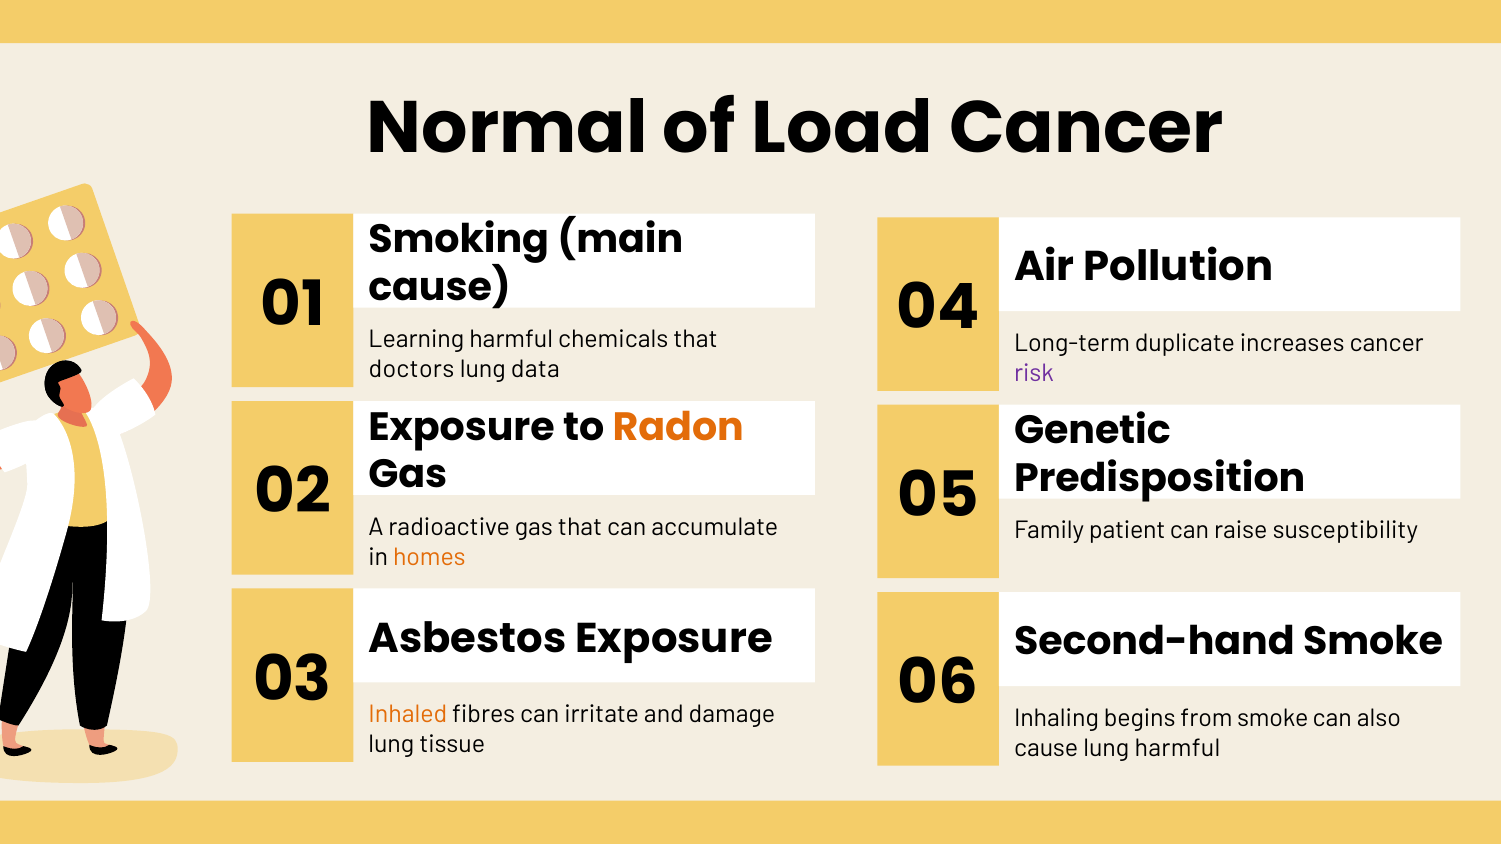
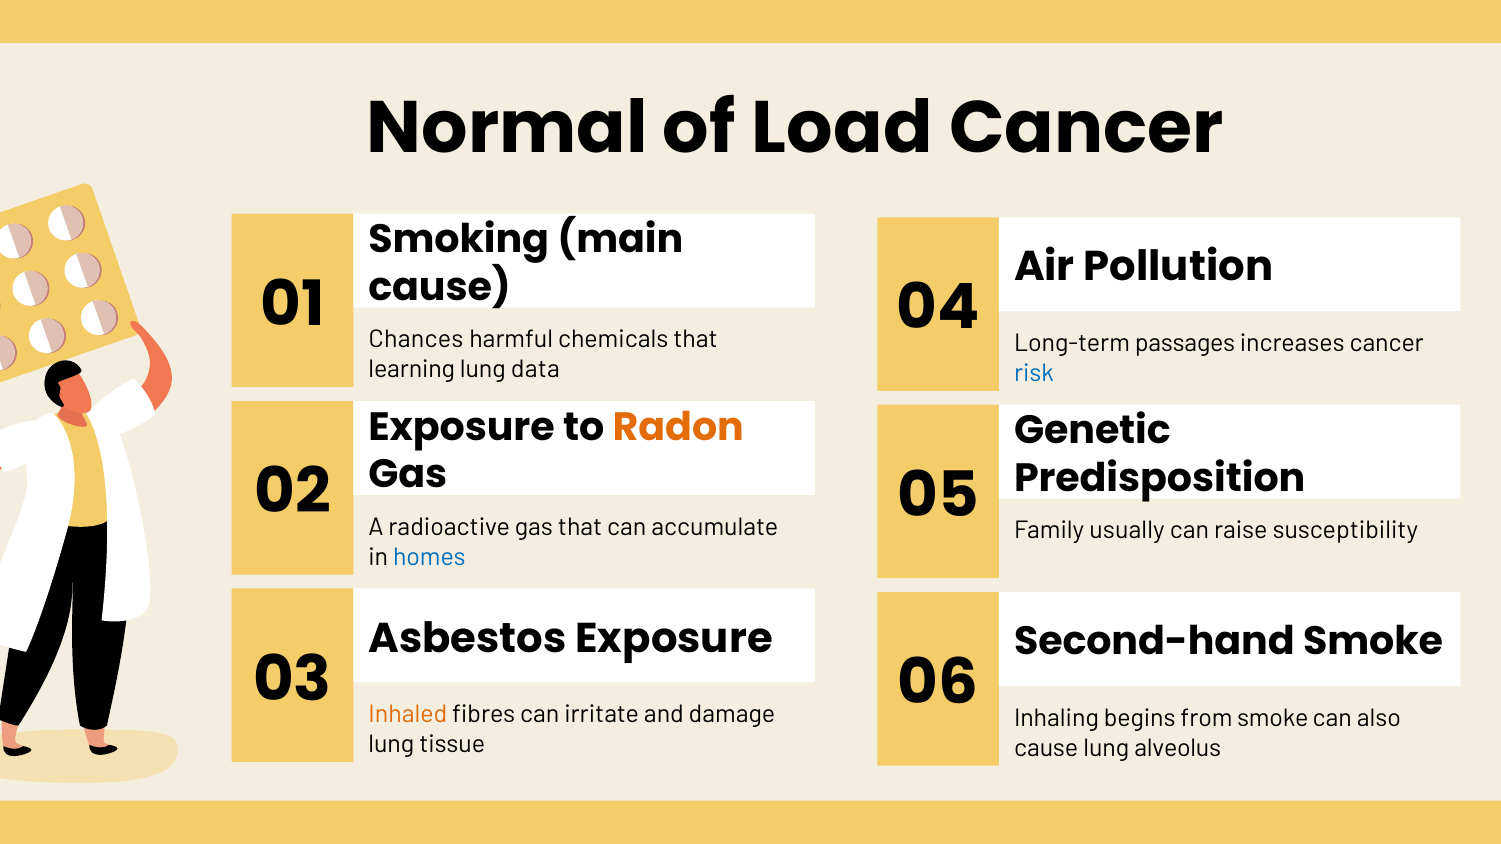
duplicate: duplicate -> passages (1185, 343)
Learning: Learning -> Chances (416, 339)
doctors: doctors -> learning (412, 369)
risk colour: purple -> blue (1034, 373)
patient: patient -> usually (1127, 531)
homes colour: orange -> blue (429, 557)
lung harmful: harmful -> alveolus (1178, 748)
